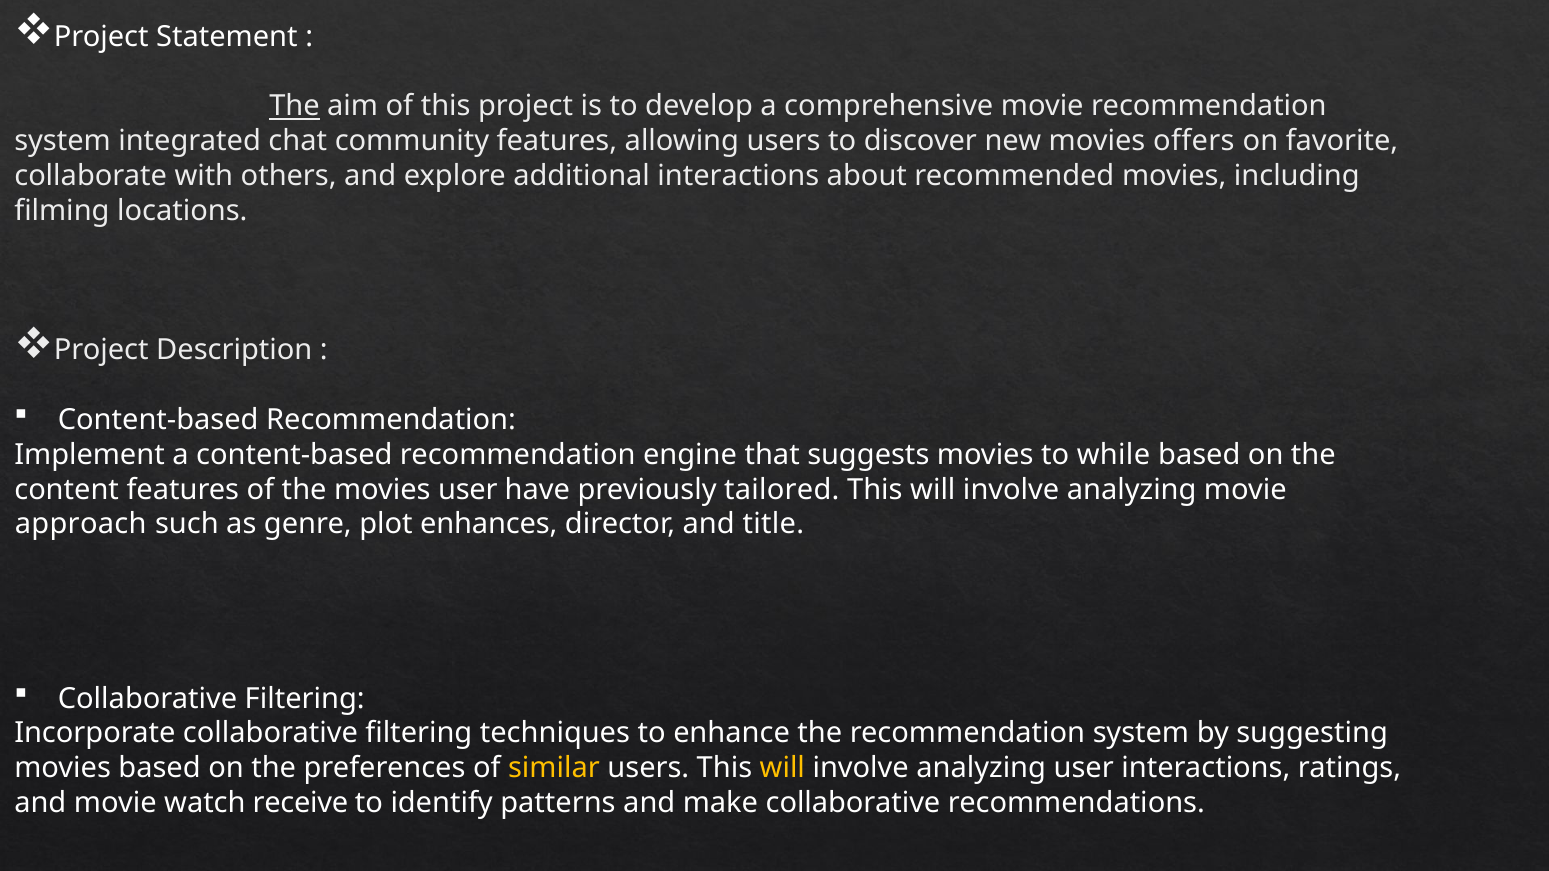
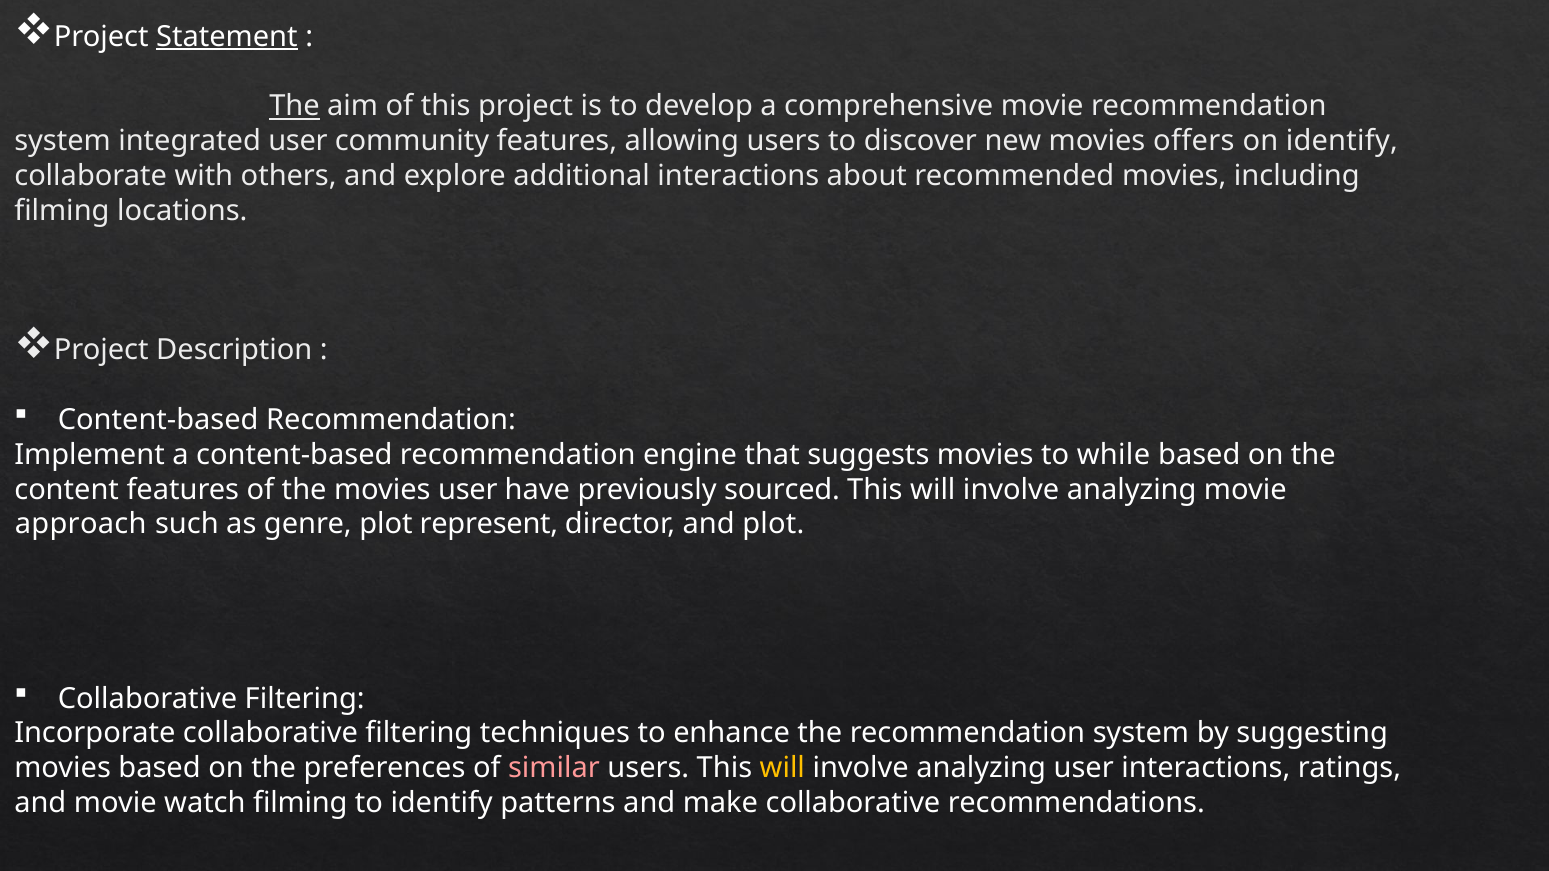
Statement underline: none -> present (227, 37)
integrated chat: chat -> user (298, 141)
on favorite: favorite -> identify (1342, 141)
tailored: tailored -> sourced (782, 490)
enhances: enhances -> represent (489, 524)
and title: title -> plot (773, 524)
similar colour: yellow -> pink (554, 768)
watch receive: receive -> filming (300, 803)
